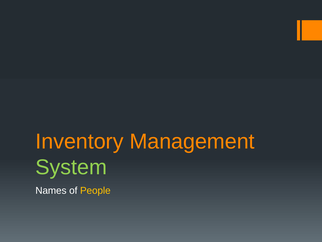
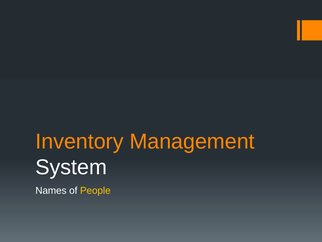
System colour: light green -> white (71, 167)
